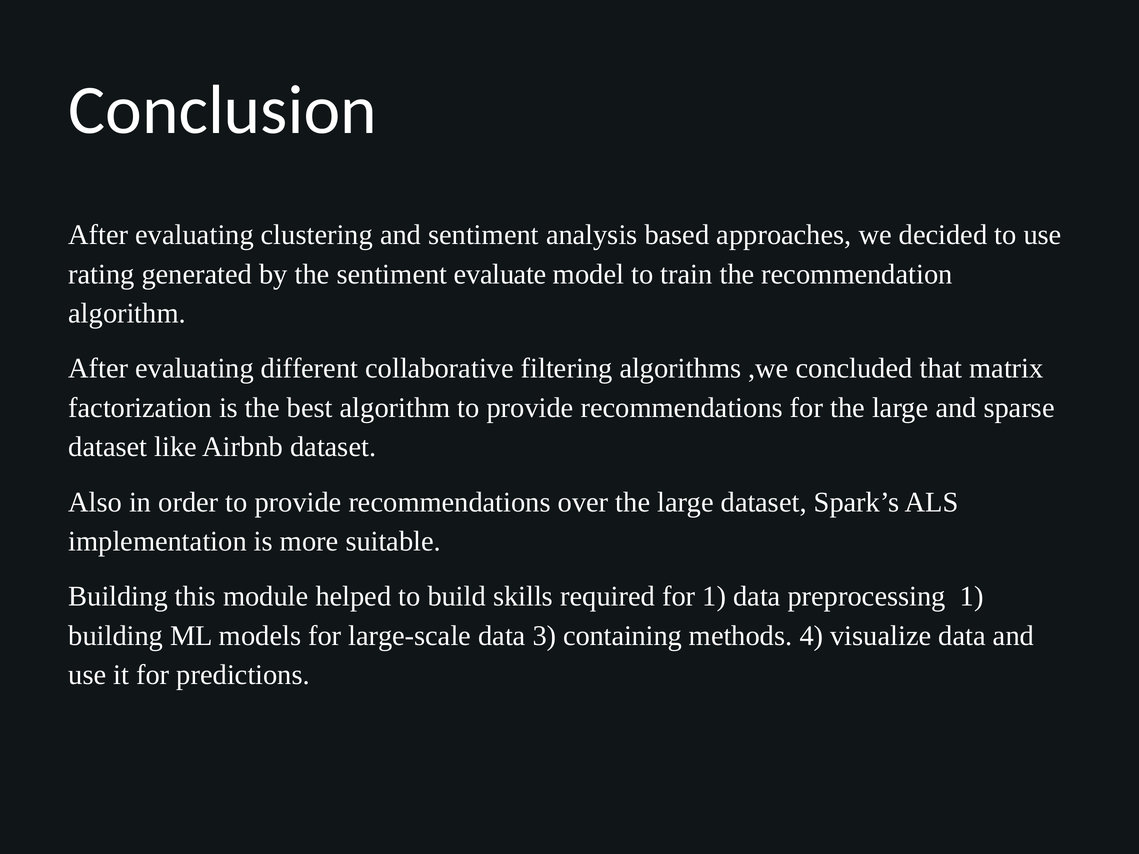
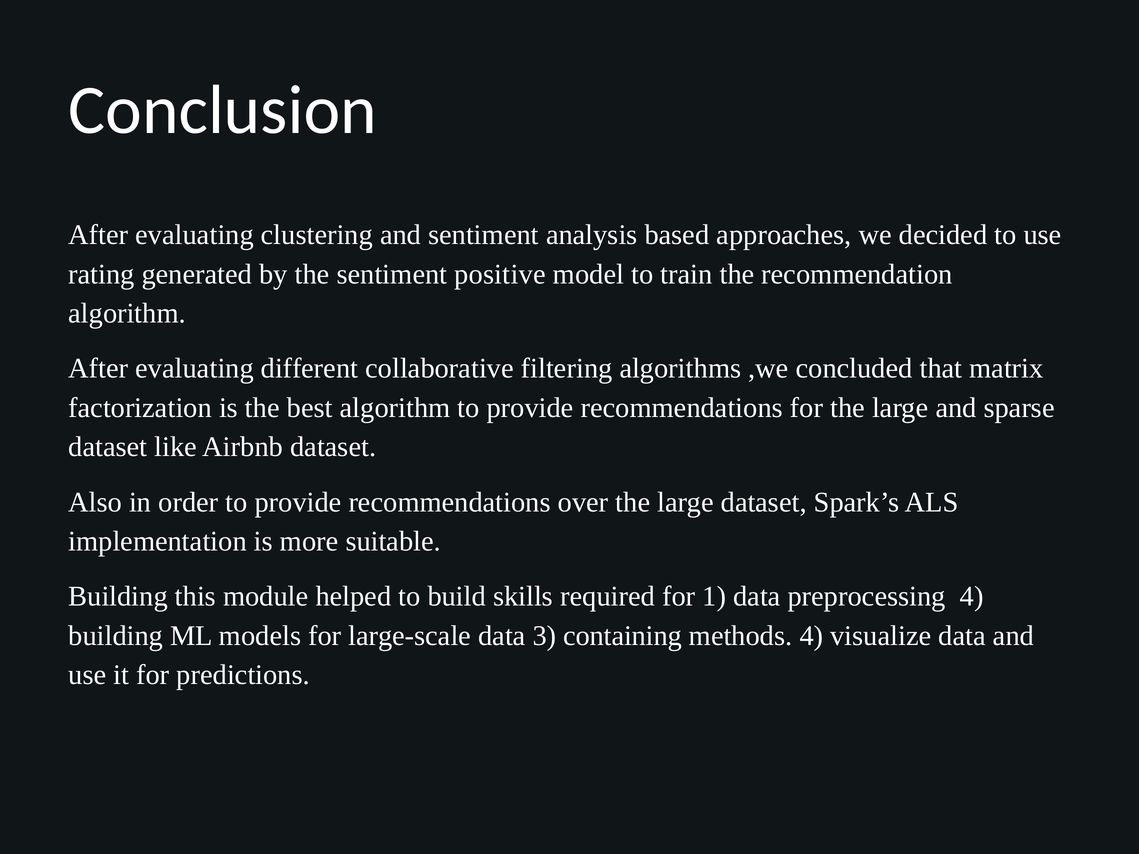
evaluate: evaluate -> positive (500, 274)
preprocessing 1: 1 -> 4 (972, 597)
